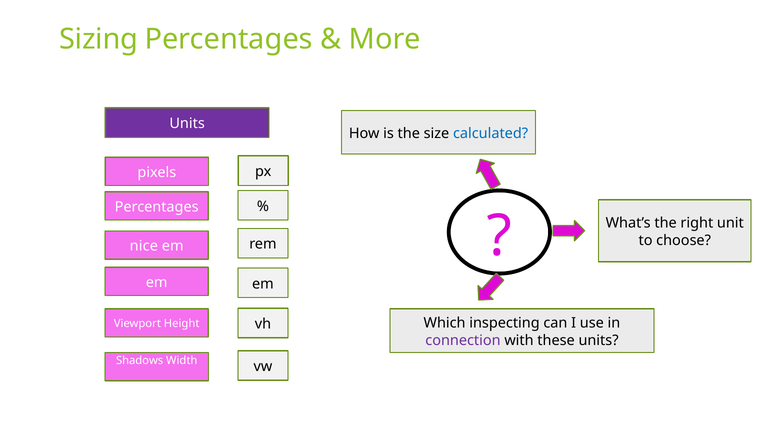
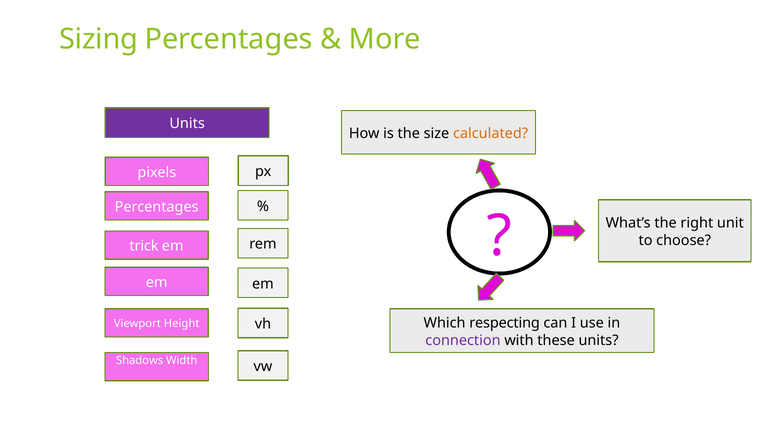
calculated colour: blue -> orange (491, 133)
nice: nice -> trick (144, 246)
inspecting: inspecting -> respecting (505, 323)
